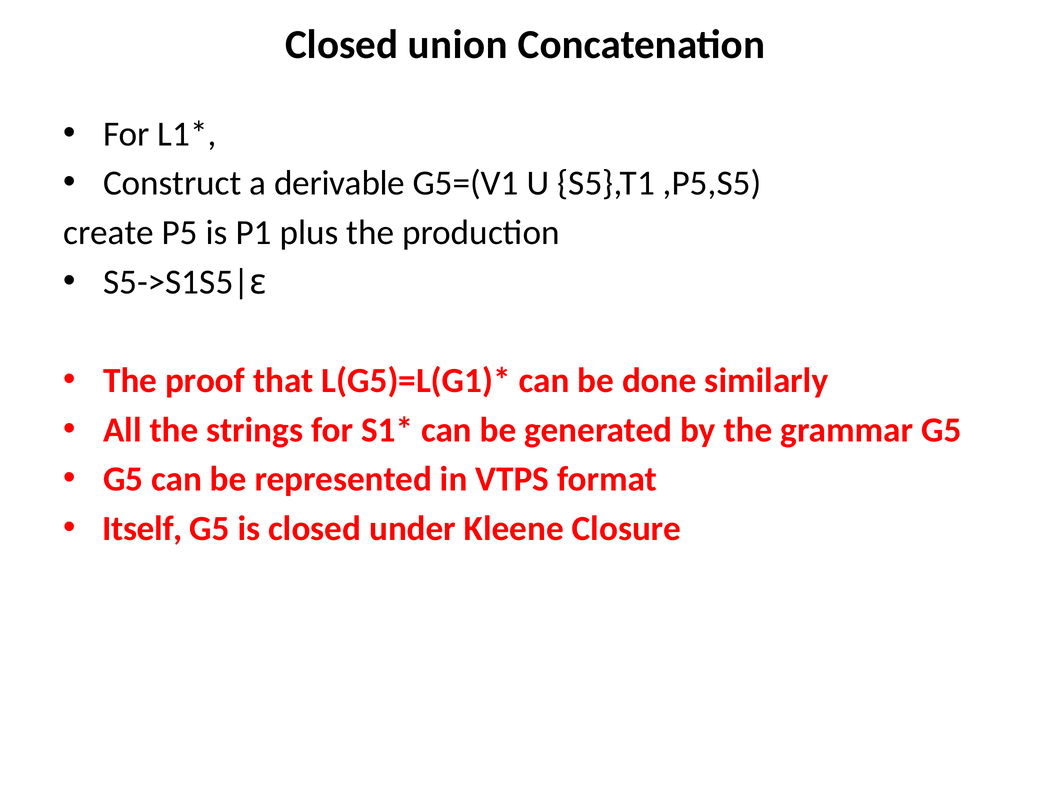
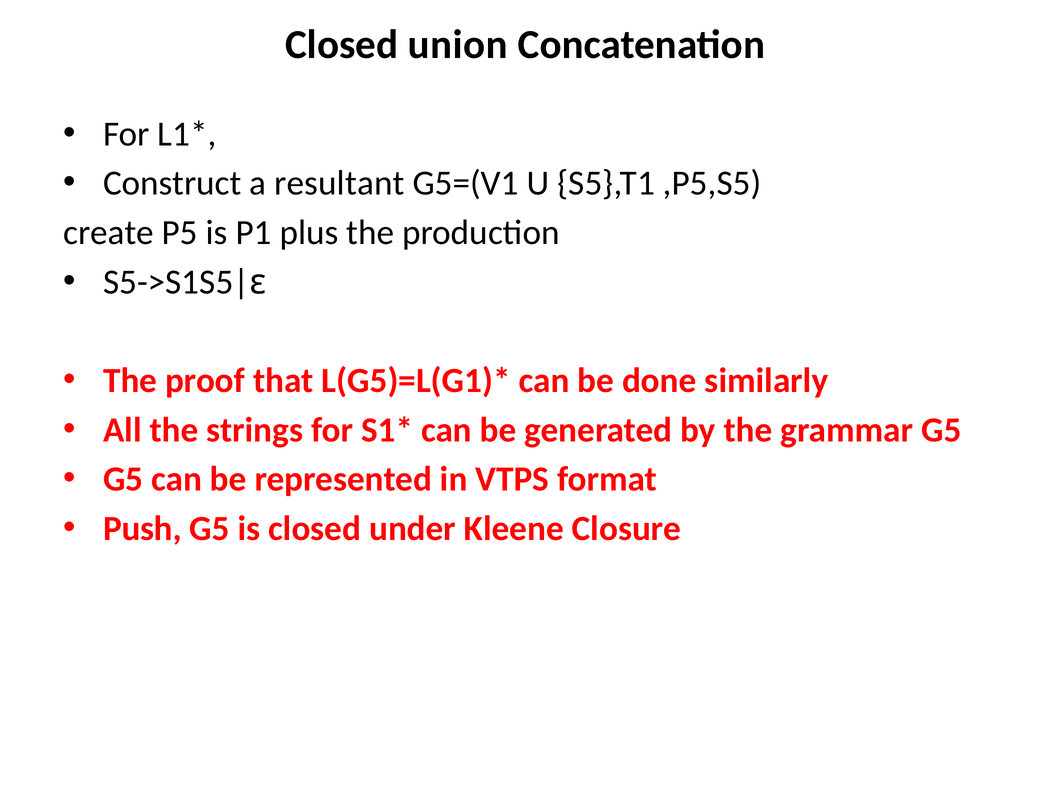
derivable: derivable -> resultant (339, 183)
Itself: Itself -> Push (142, 528)
